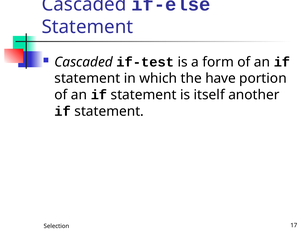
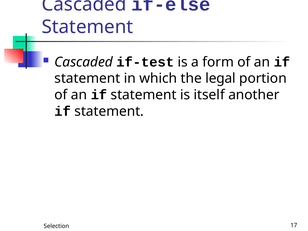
have: have -> legal (221, 78)
